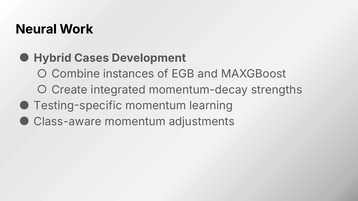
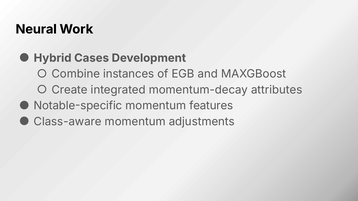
strengths: strengths -> attributes (277, 90)
Testing-specific: Testing-specific -> Notable-specific (78, 106)
learning: learning -> features (211, 106)
